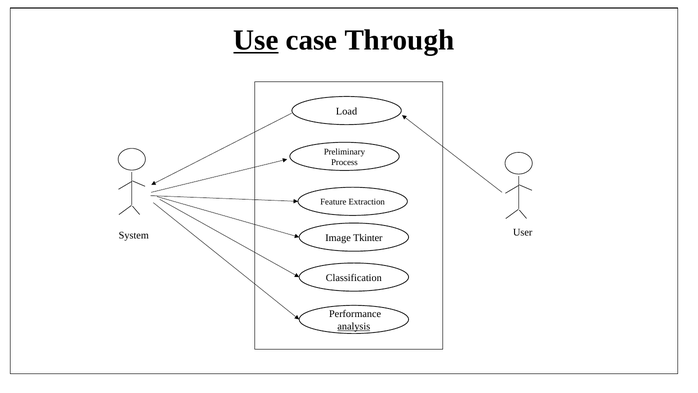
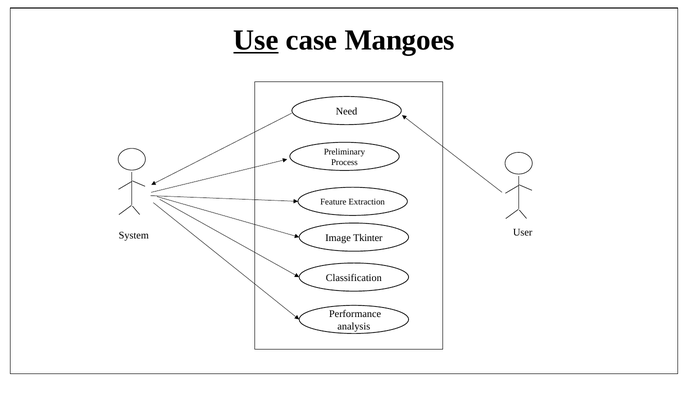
Through: Through -> Mangoes (400, 40)
Load: Load -> Need (347, 111)
analysis underline: present -> none (354, 326)
